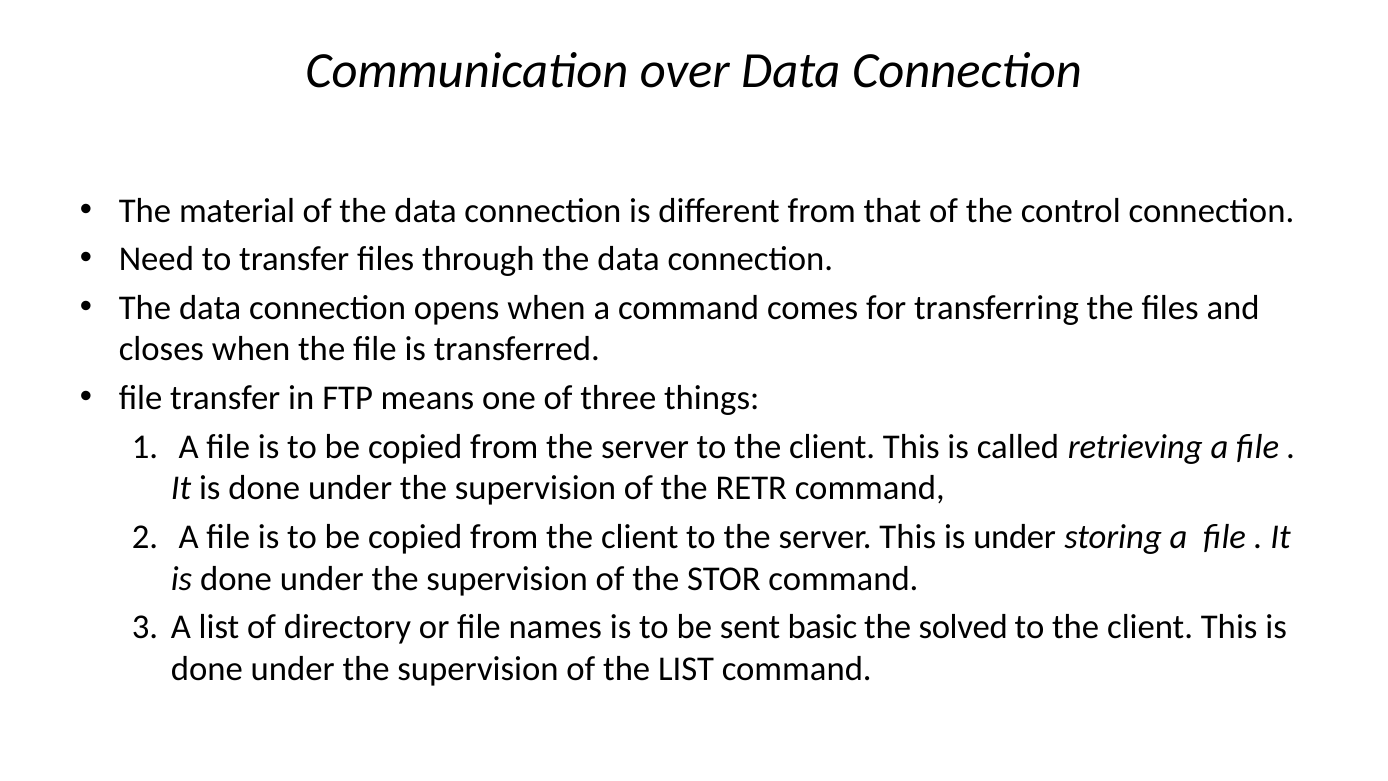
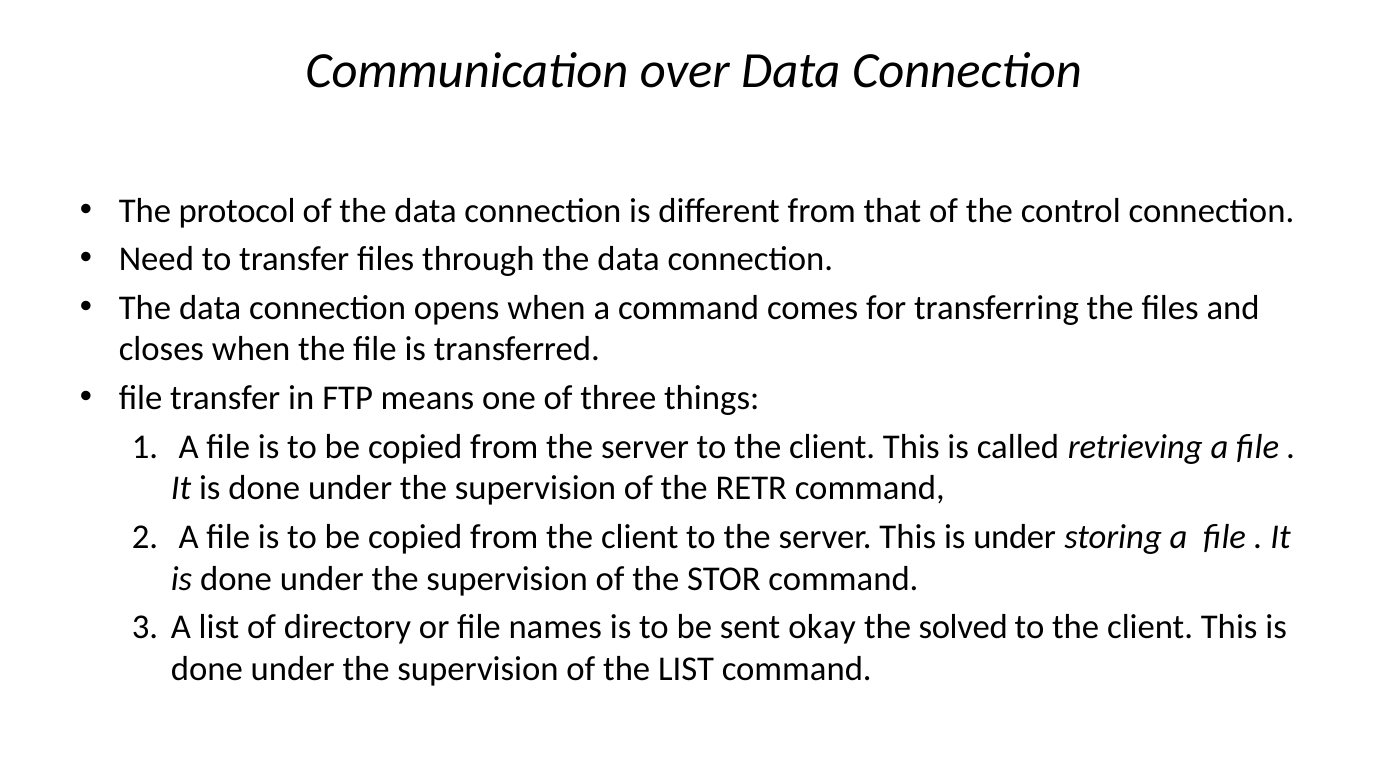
material: material -> protocol (237, 211)
basic: basic -> okay (822, 627)
